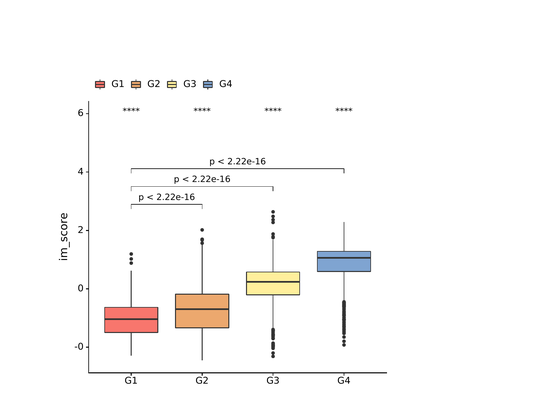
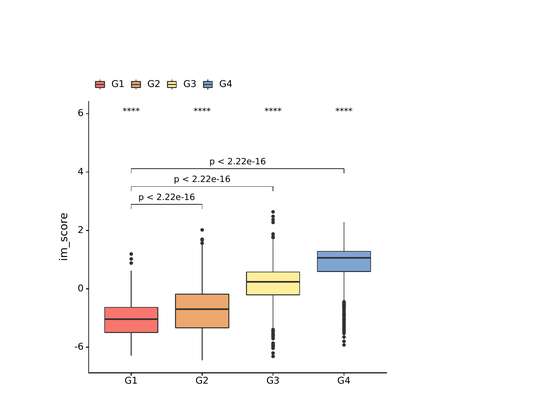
-0: -0 -> -6 (79, 347)
